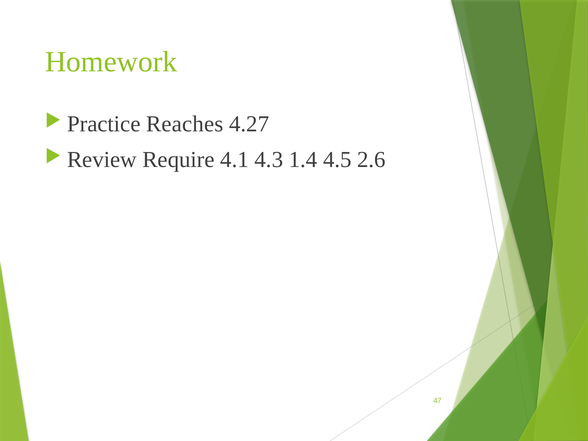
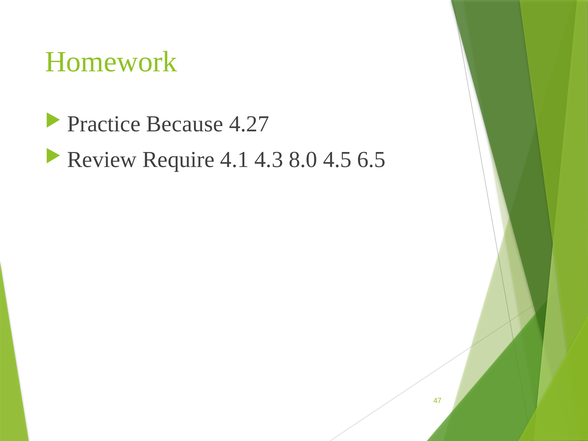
Reaches: Reaches -> Because (185, 124)
1.4: 1.4 -> 8.0 (303, 160)
2.6: 2.6 -> 6.5 (371, 160)
